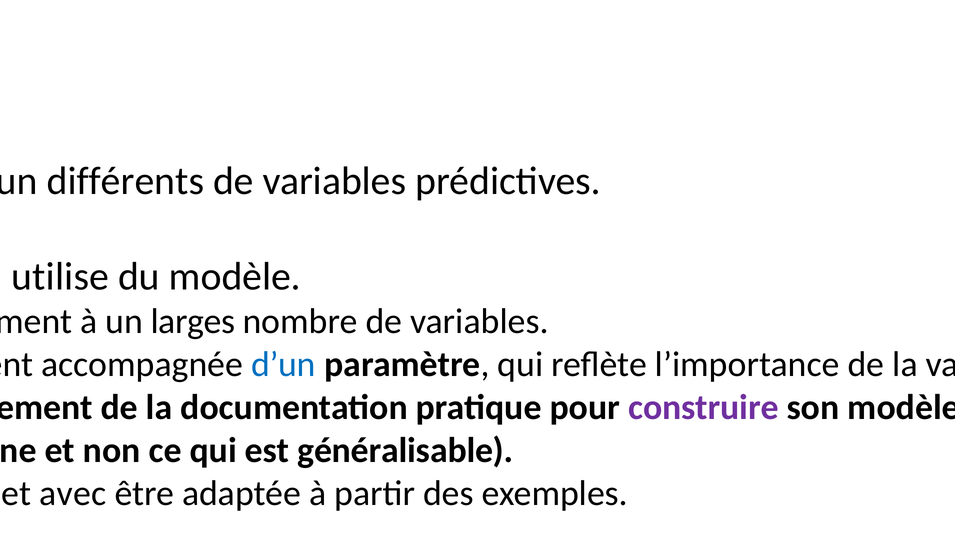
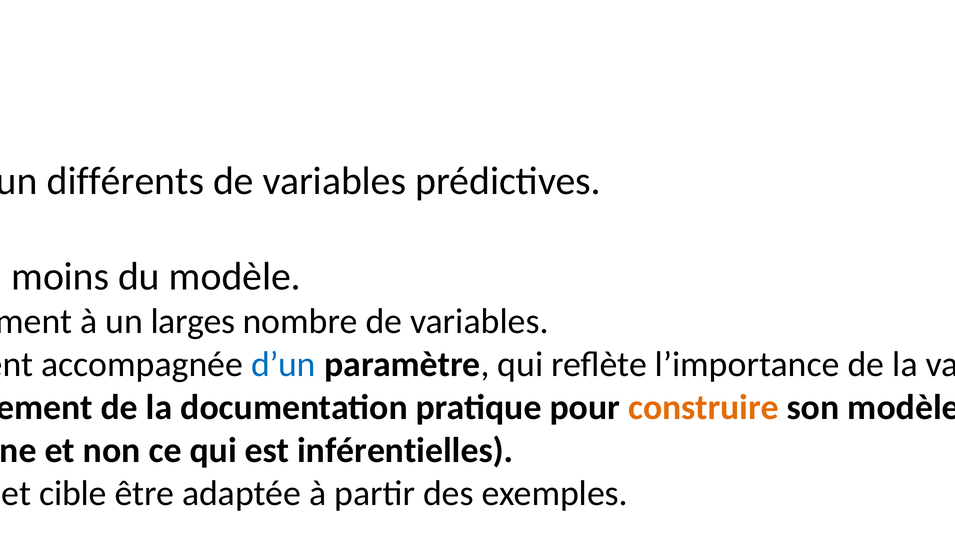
utilise: utilise -> moins (60, 277)
construire colour: purple -> orange (703, 408)
généralisable: généralisable -> inférentielles (405, 451)
et avec: avec -> cible (73, 494)
